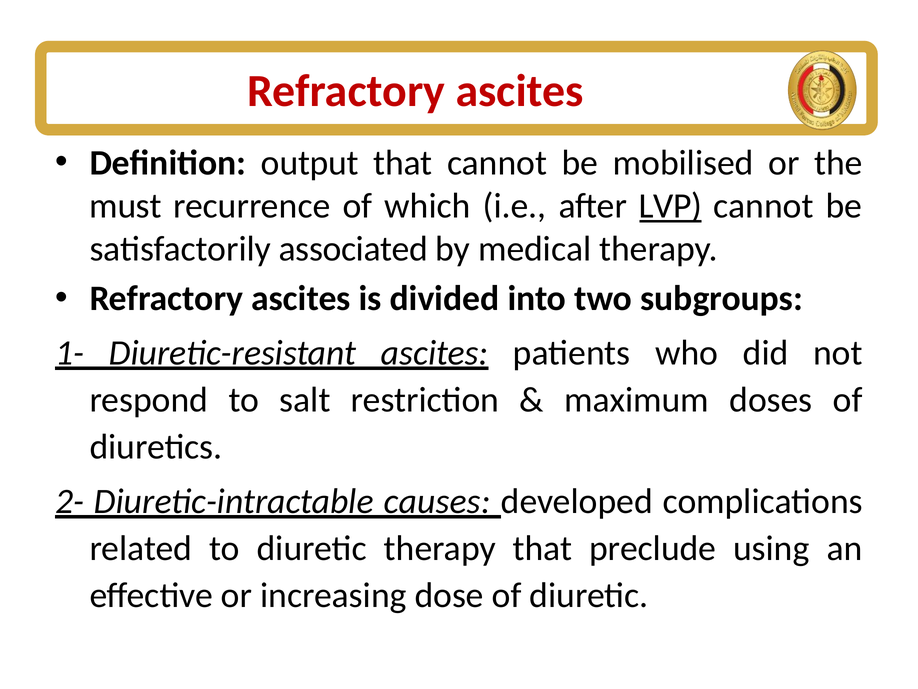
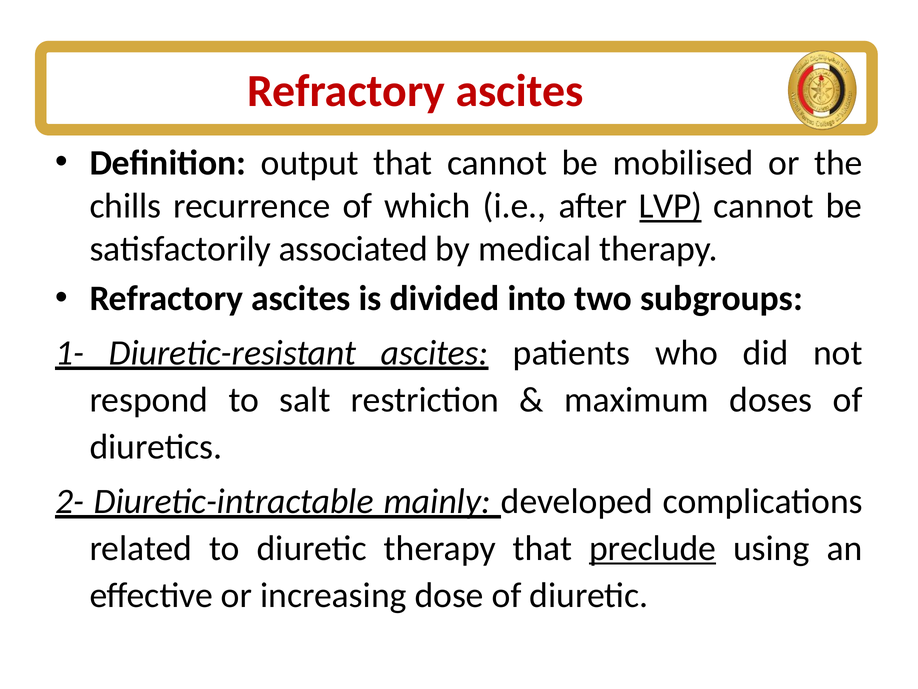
must: must -> chills (125, 206)
causes: causes -> mainly (437, 501)
preclude underline: none -> present (653, 548)
